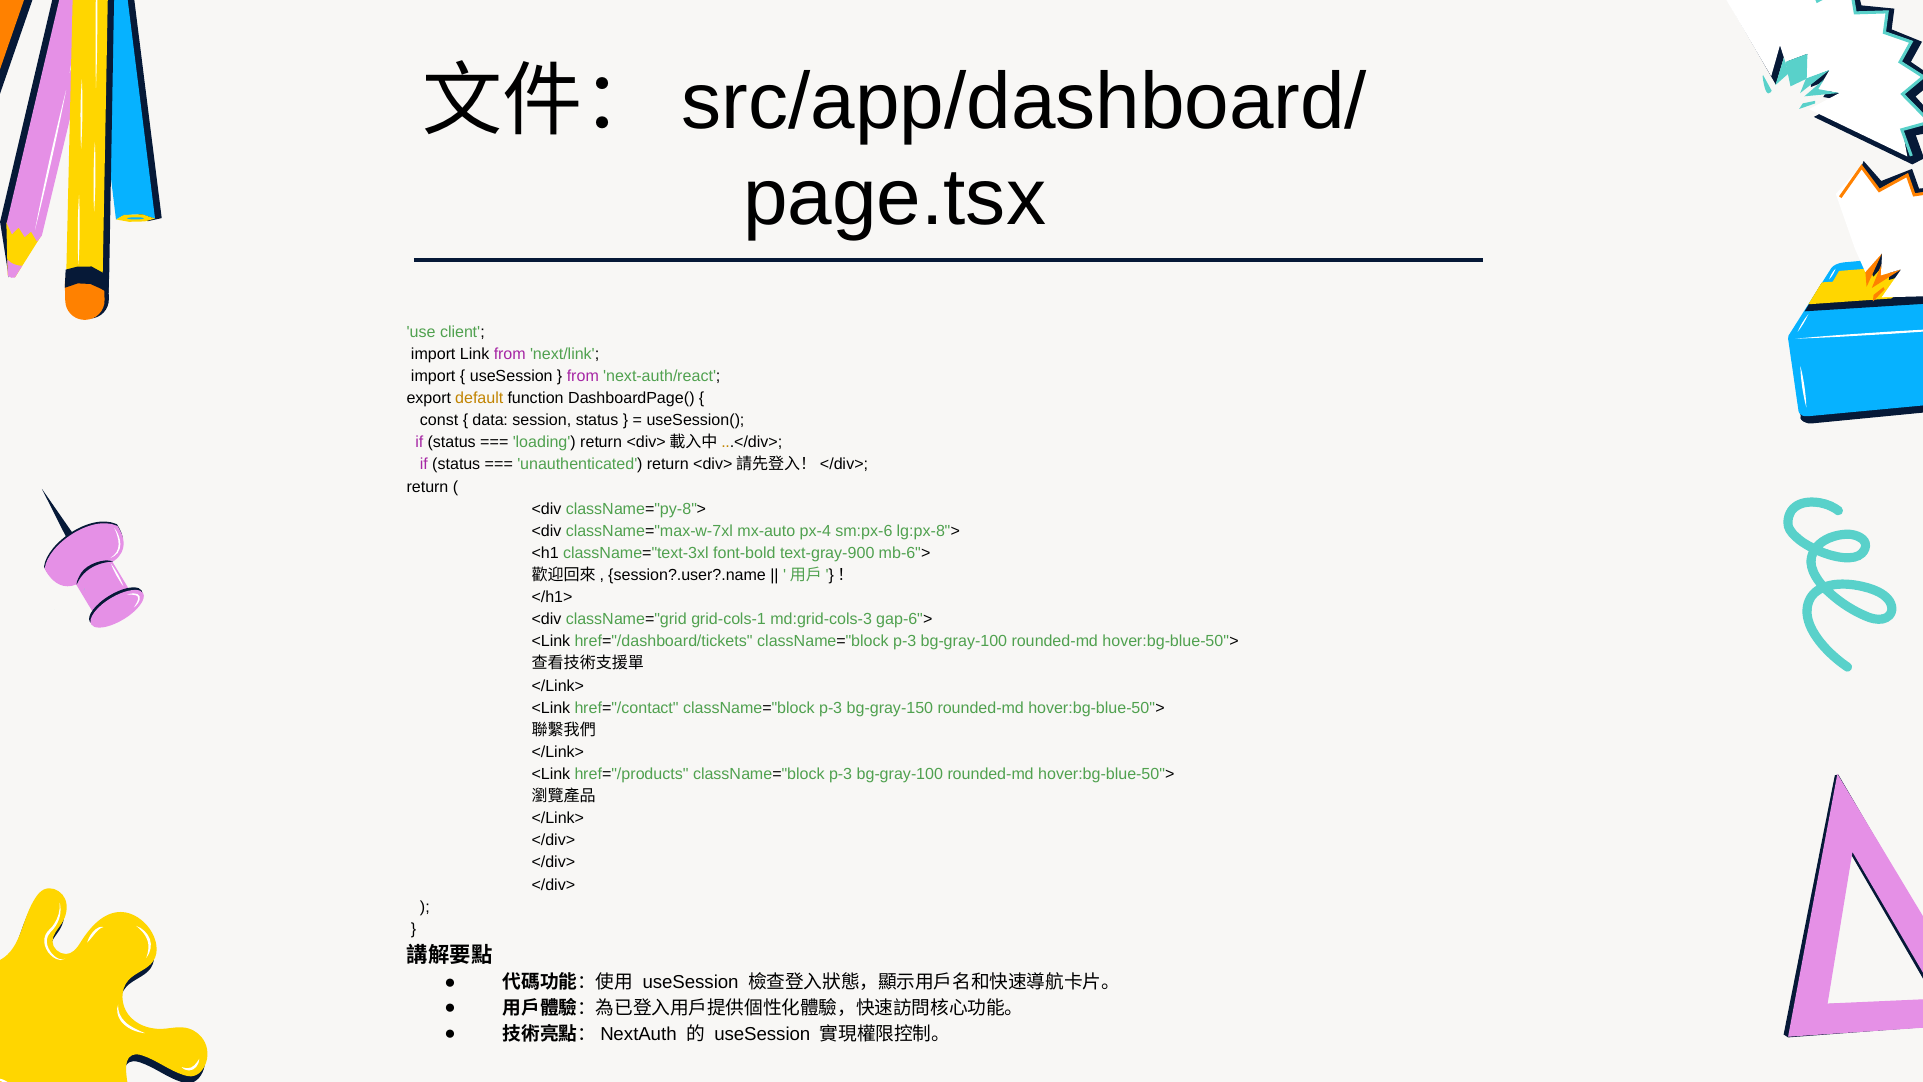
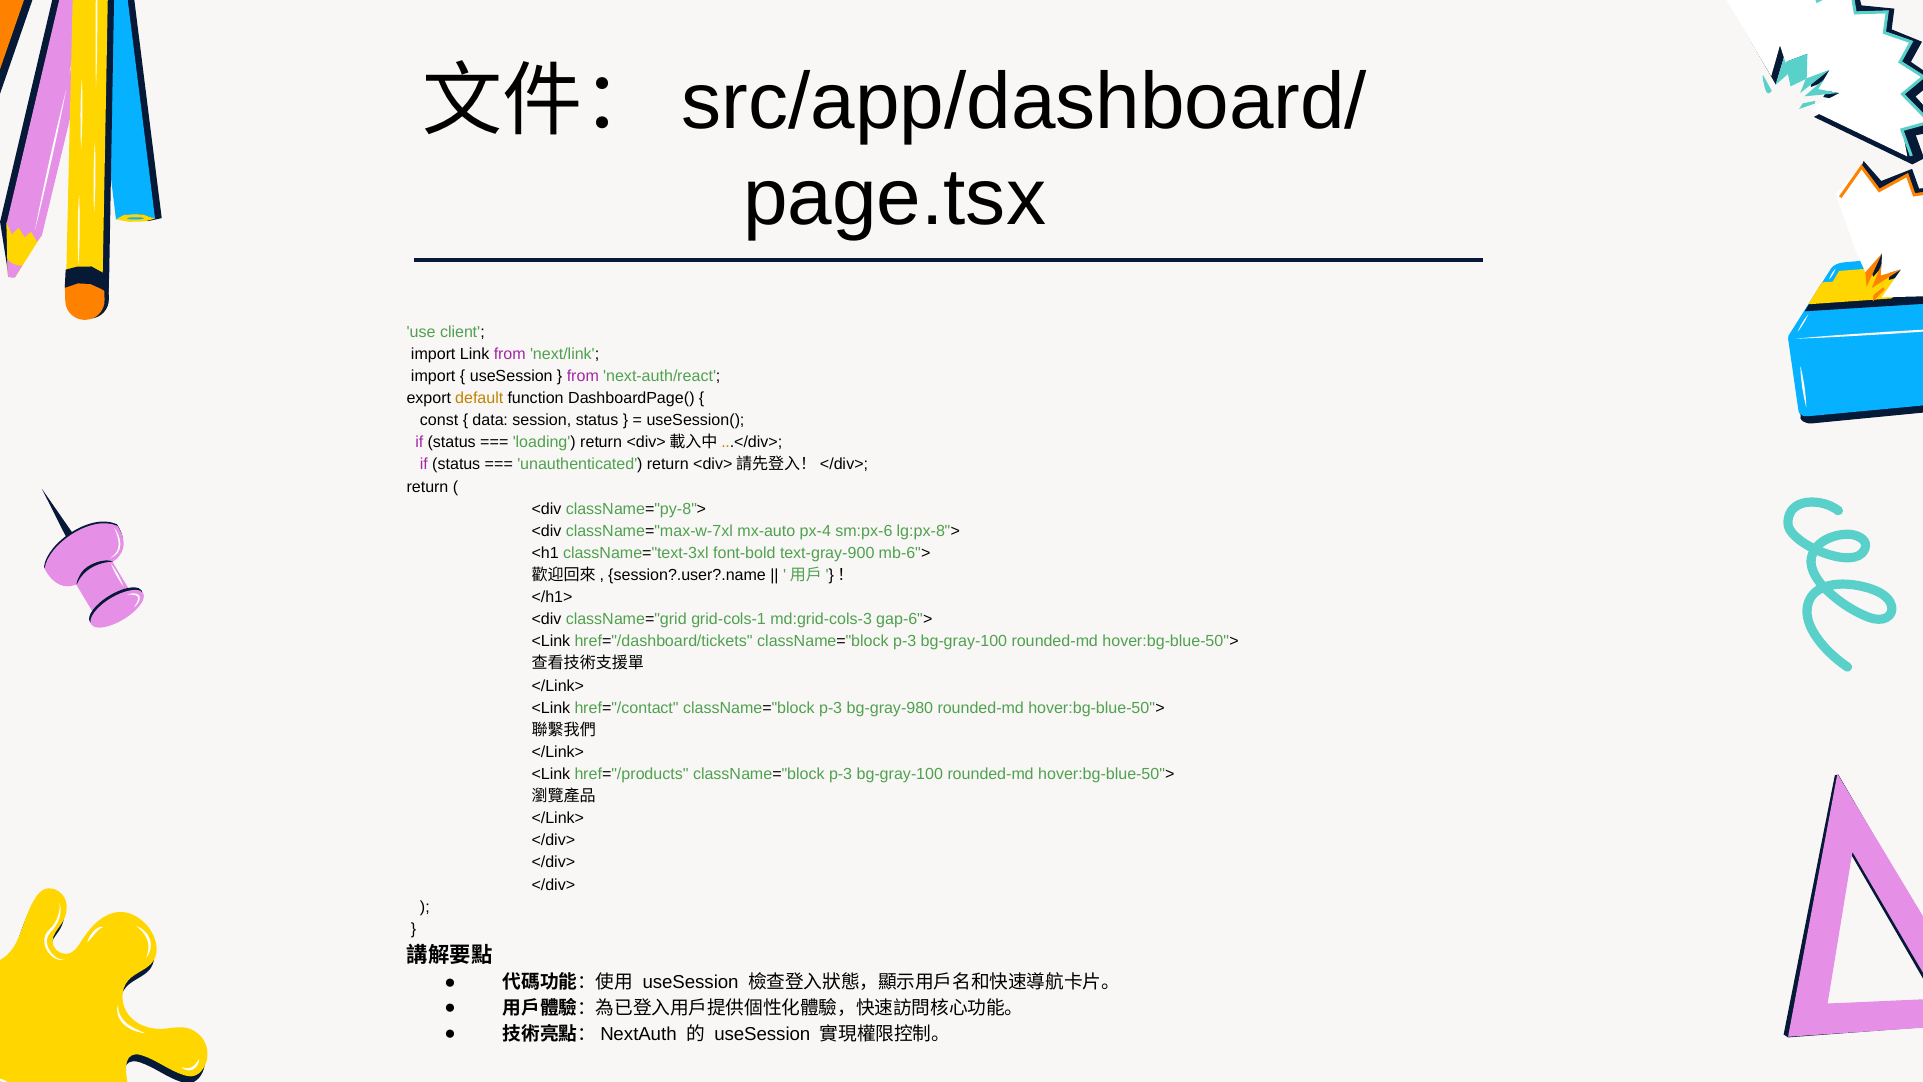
bg-gray-150: bg-gray-150 -> bg-gray-980 (890, 708)
